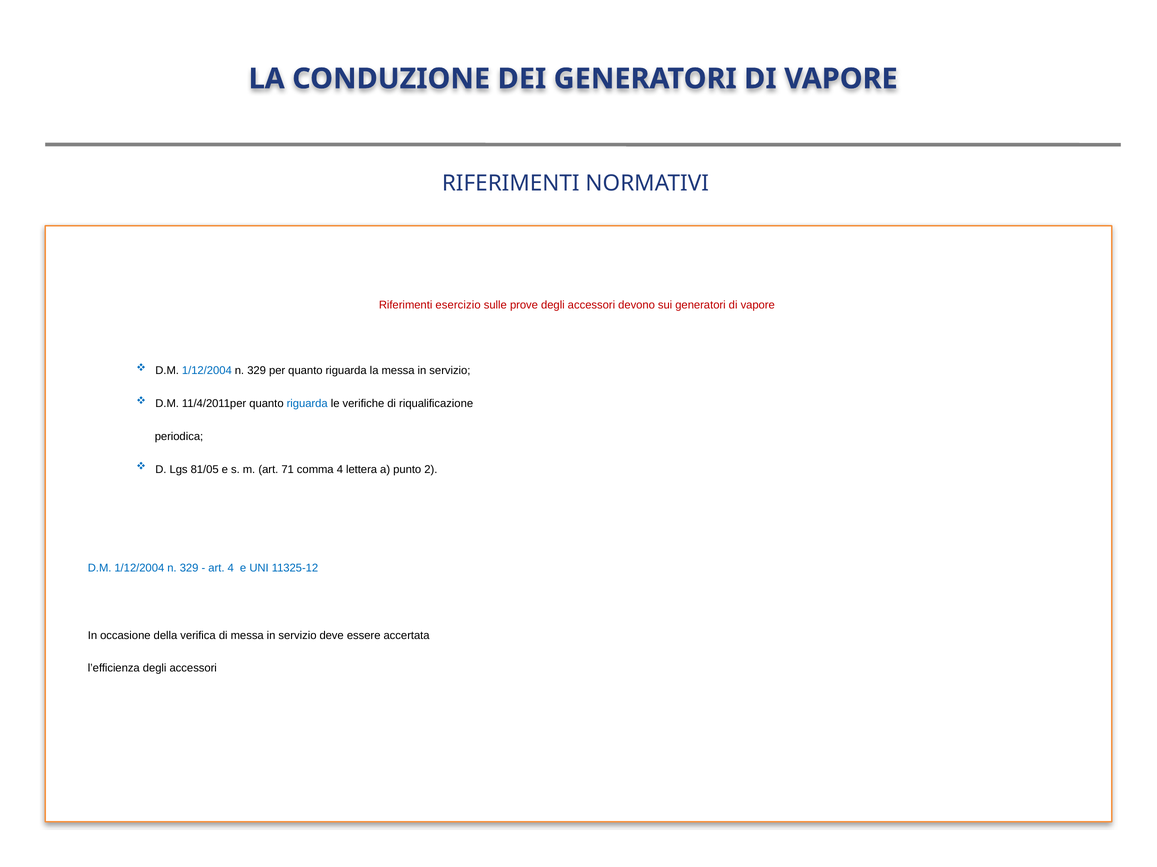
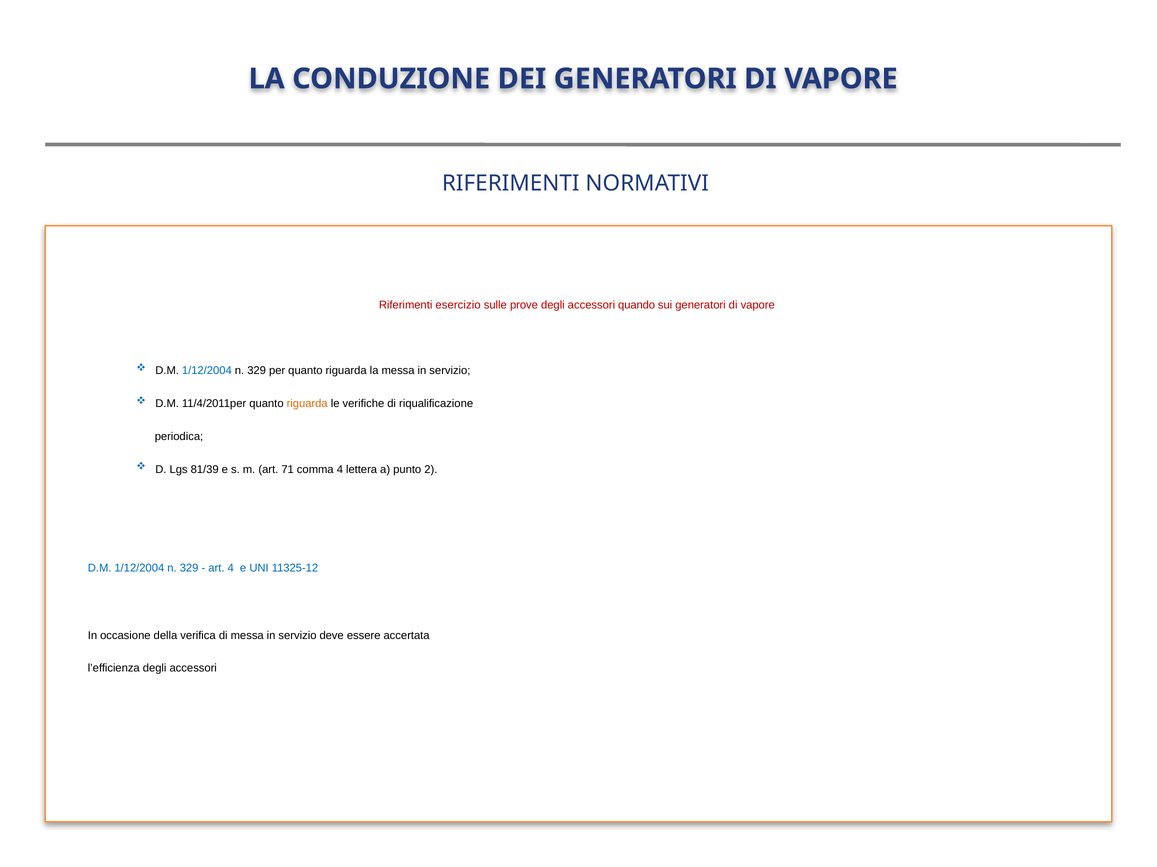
devono: devono -> quando (637, 305)
riguarda colour: blue -> orange (307, 404)
81/05: 81/05 -> 81/39 (205, 470)
